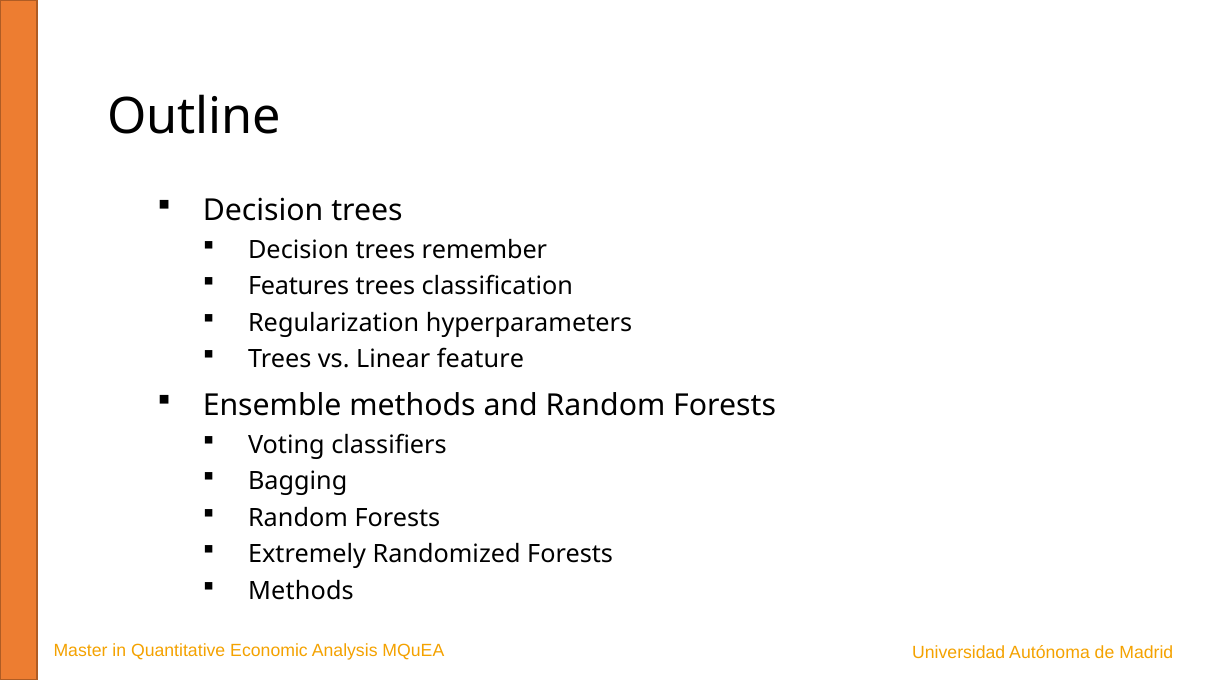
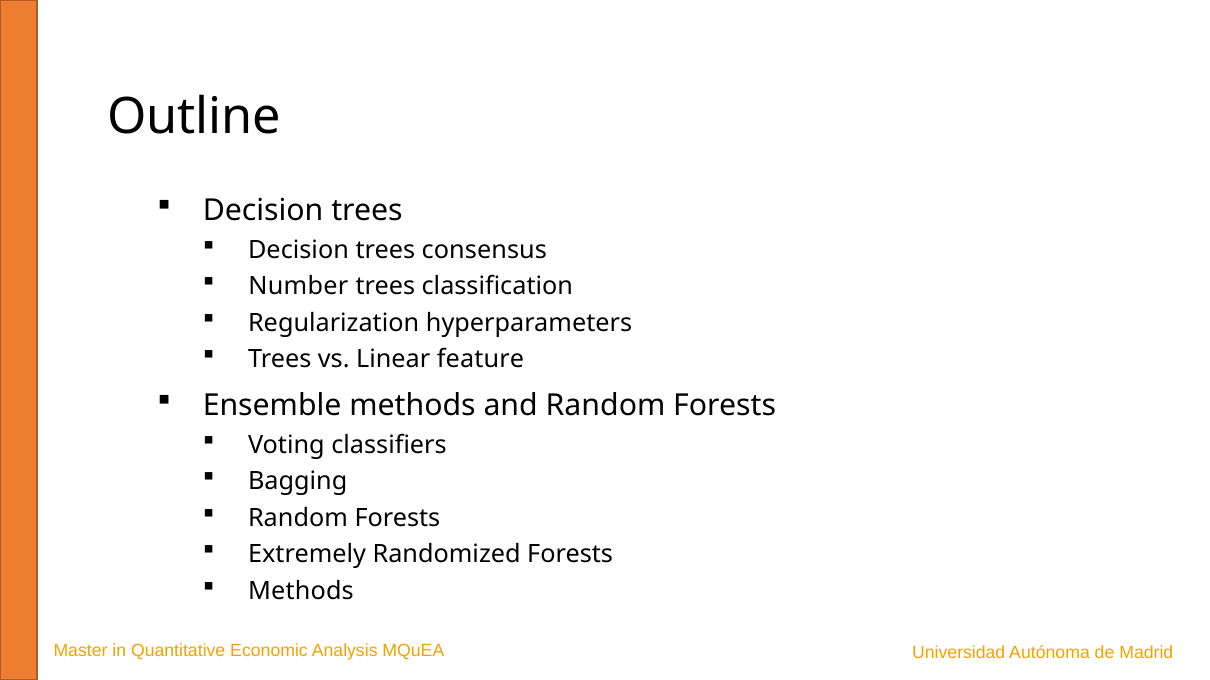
remember: remember -> consensus (484, 250)
Features: Features -> Number (298, 287)
